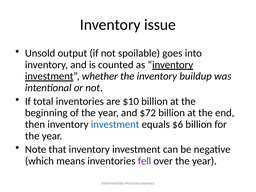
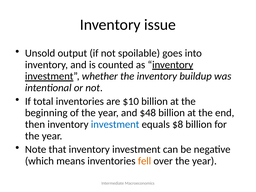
$72: $72 -> $48 (148, 113)
$6: $6 -> $8 (178, 124)
fell colour: purple -> orange (145, 161)
